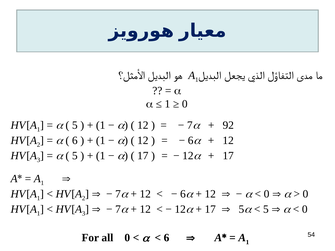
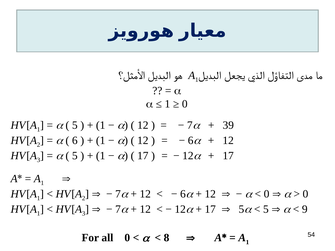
92: 92 -> 39 (228, 125)
0: 0 -> 9 (305, 209)
6: 6 -> 8 (167, 238)
